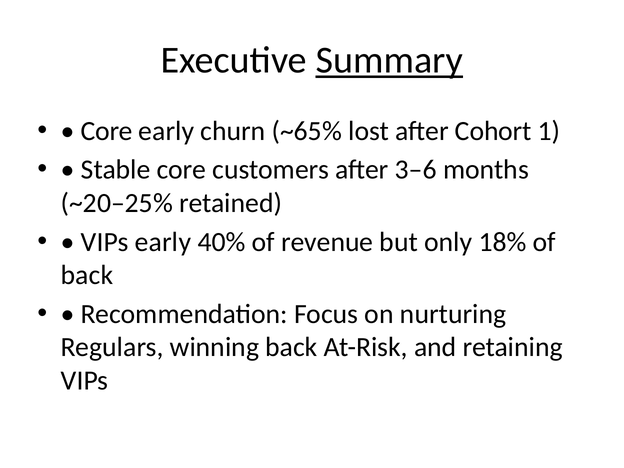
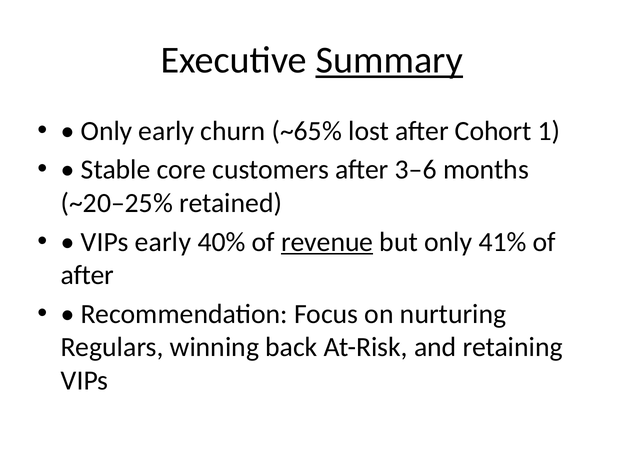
Core: Core -> Only (107, 131)
revenue underline: none -> present (327, 242)
18%: 18% -> 41% (503, 242)
back: back -> after (87, 275)
